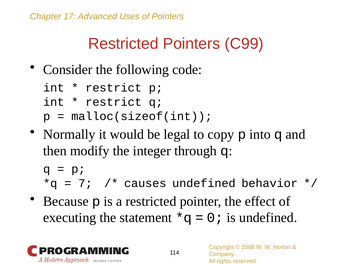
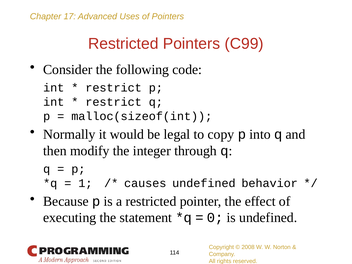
7: 7 -> 1 (85, 183)
